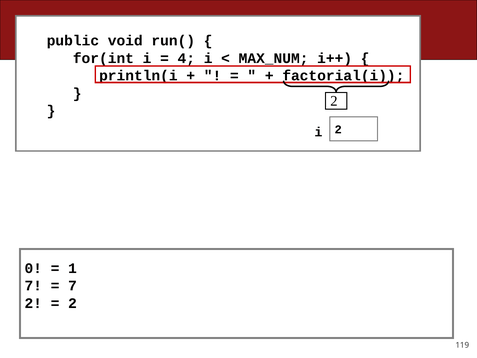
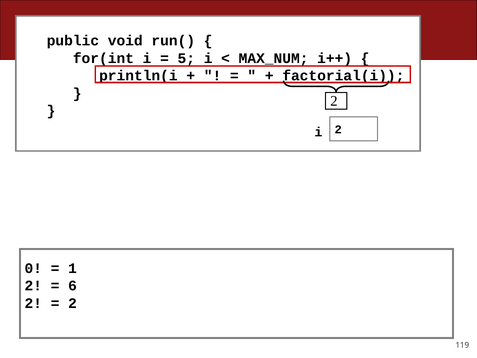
4: 4 -> 5 (186, 58)
7: 7 -> 2 (33, 286)
7: 7 -> 6 (73, 286)
